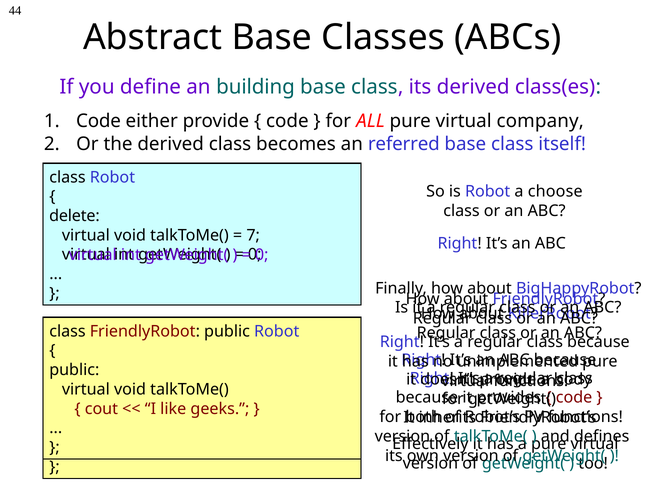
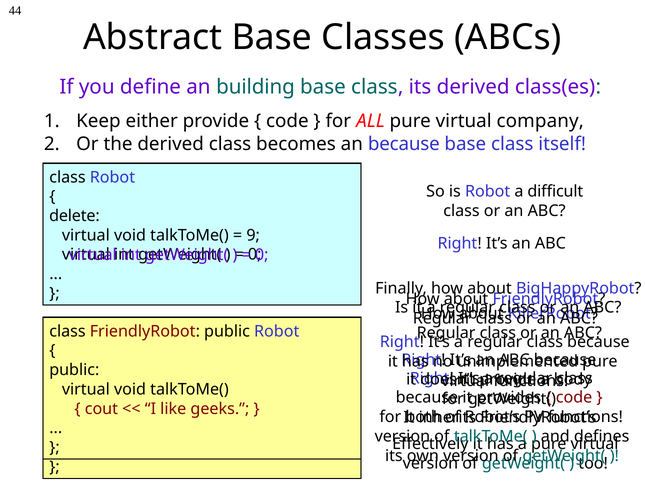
Code: Code -> Keep (98, 121)
an referred: referred -> because (404, 144)
choose: choose -> difficult (555, 191)
7: 7 -> 9 (253, 235)
